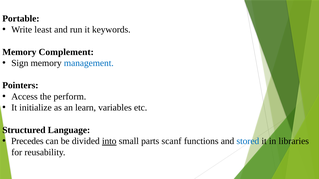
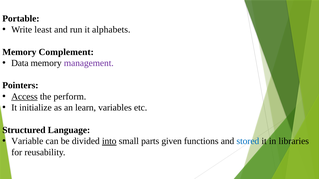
keywords: keywords -> alphabets (111, 30)
Sign: Sign -> Data (20, 63)
management colour: blue -> purple (89, 63)
Access underline: none -> present (24, 97)
Precedes: Precedes -> Variable (27, 141)
scanf: scanf -> given (172, 141)
